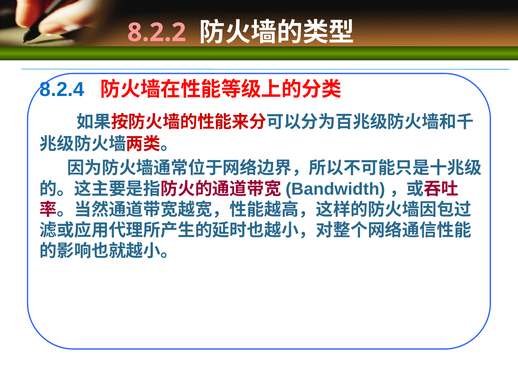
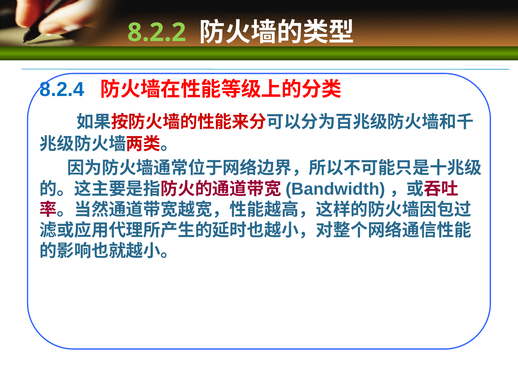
8.2.2 colour: pink -> light green (157, 33)
